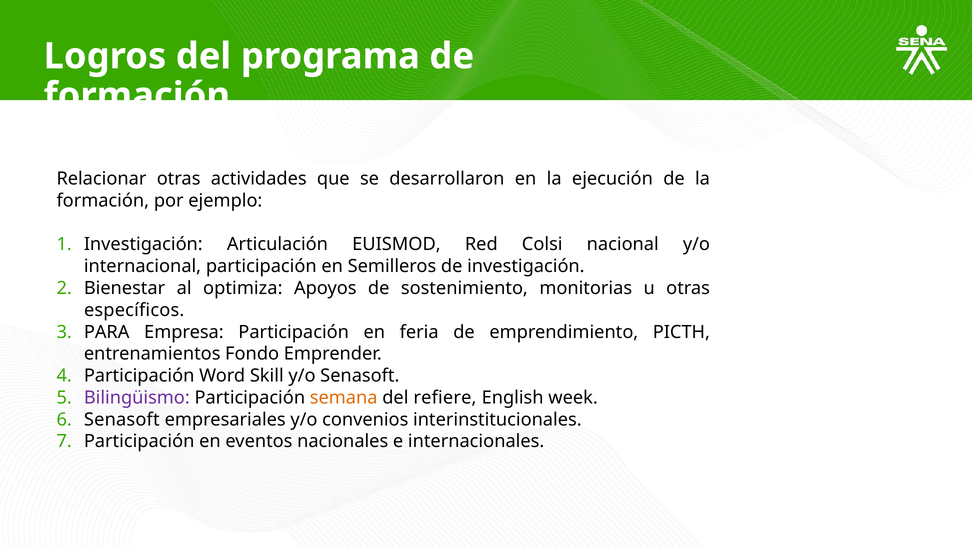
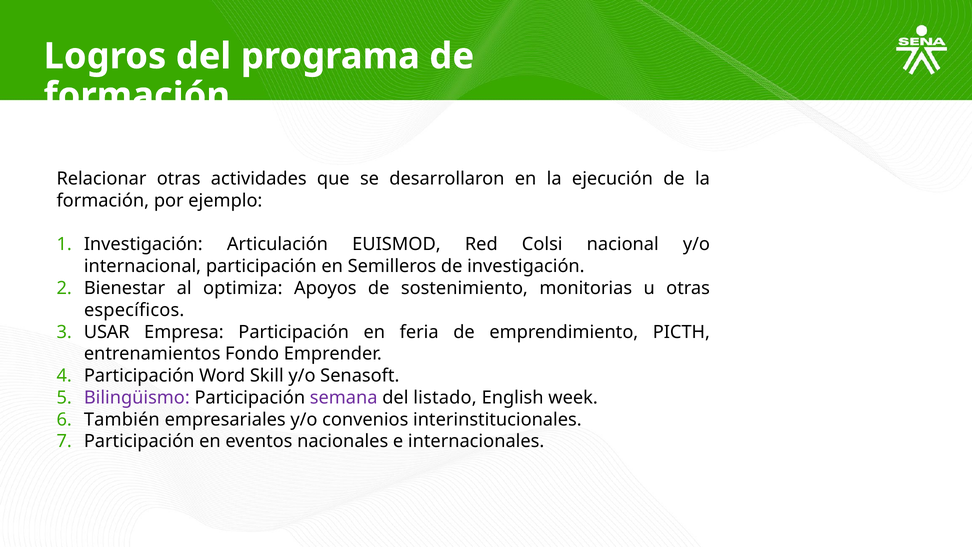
PARA: PARA -> USAR (107, 332)
semana colour: orange -> purple (344, 397)
refiere: refiere -> listado (445, 397)
Senasoft: Senasoft -> También (122, 419)
